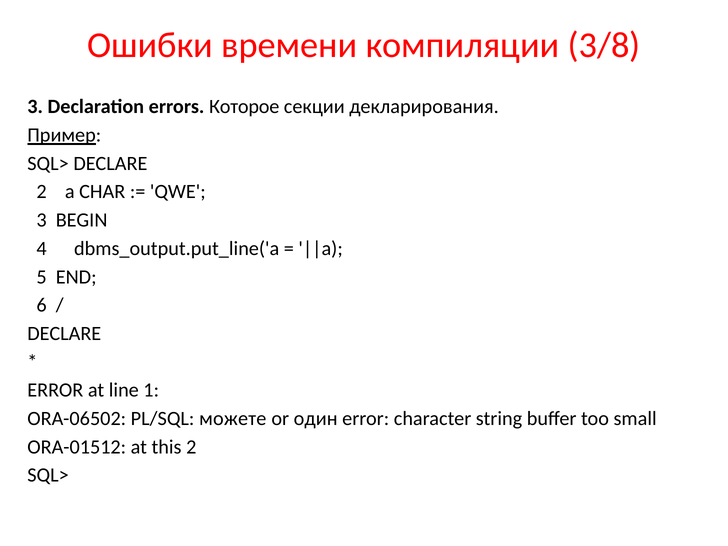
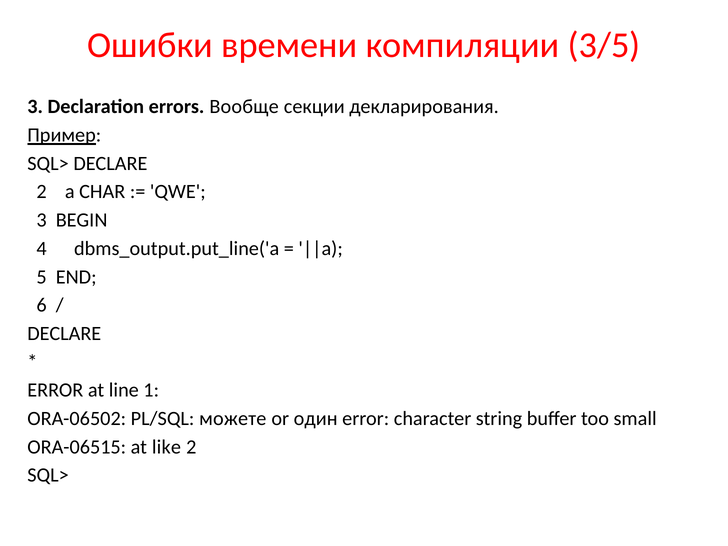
3/8: 3/8 -> 3/5 (604, 45)
Которое: Которое -> Вообще (244, 107)
ORA-01512: ORA-01512 -> ORA-06515 (77, 447)
this: this -> like (166, 447)
